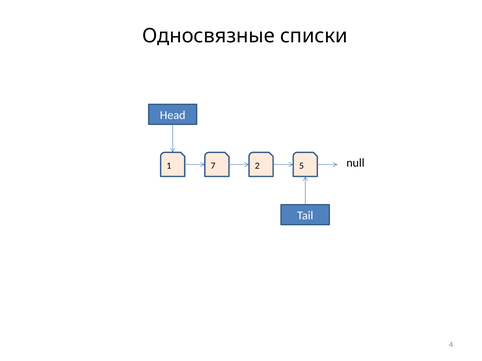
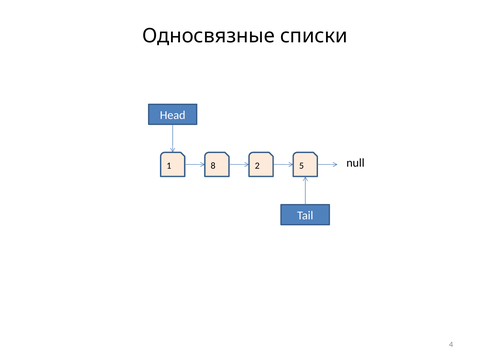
7: 7 -> 8 (213, 166)
